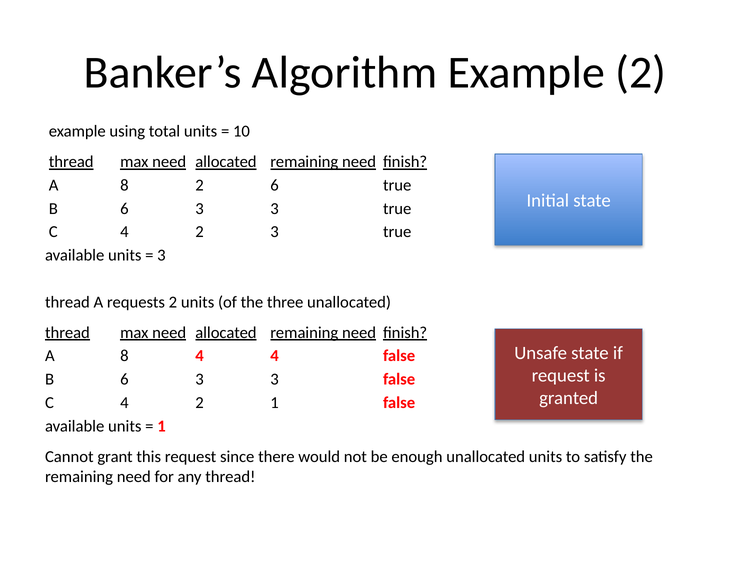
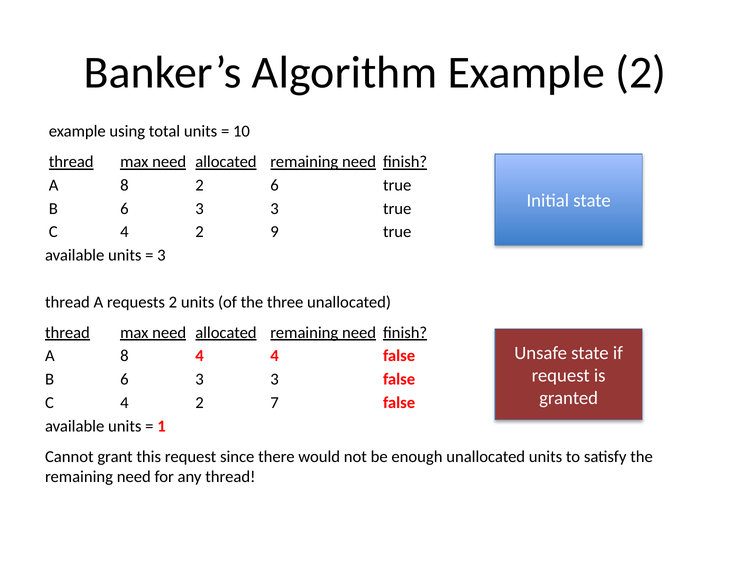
2 3: 3 -> 9 (275, 232)
2 1: 1 -> 7 (275, 403)
